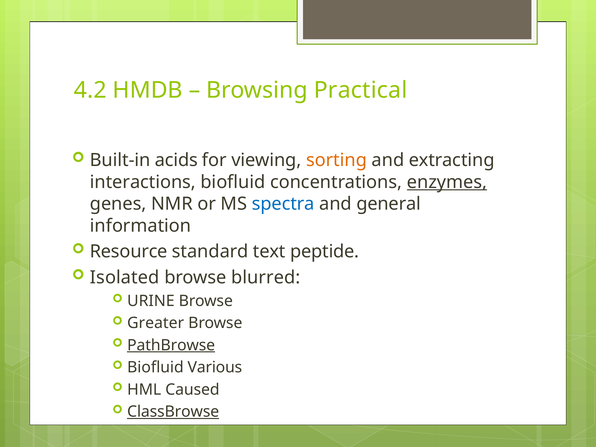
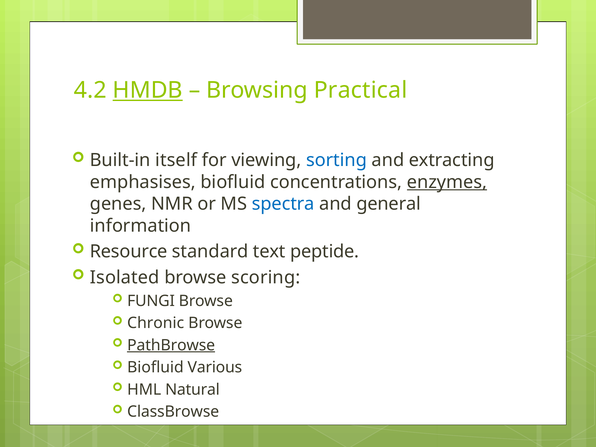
HMDB underline: none -> present (148, 90)
acids: acids -> itself (176, 160)
sorting colour: orange -> blue (337, 160)
interactions: interactions -> emphasises (143, 182)
blurred: blurred -> scoring (266, 277)
URINE: URINE -> FUNGI (151, 301)
Greater: Greater -> Chronic (156, 323)
Caused: Caused -> Natural (192, 390)
ClassBrowse underline: present -> none (173, 412)
